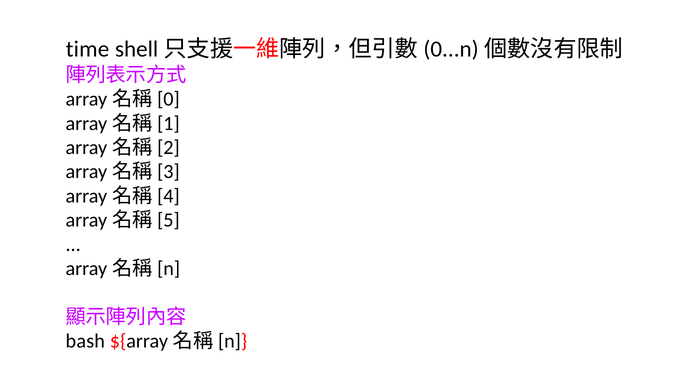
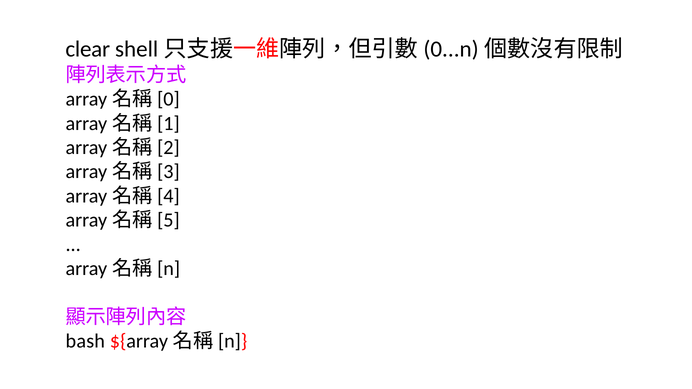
time: time -> clear (88, 49)
